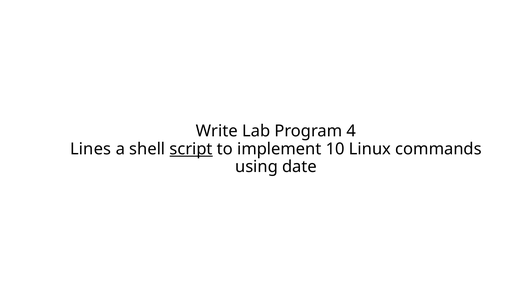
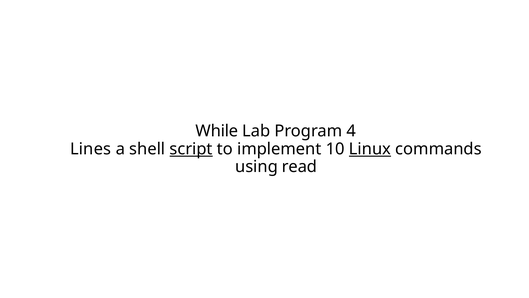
Write: Write -> While (217, 131)
Linux underline: none -> present (370, 149)
date: date -> read (300, 167)
